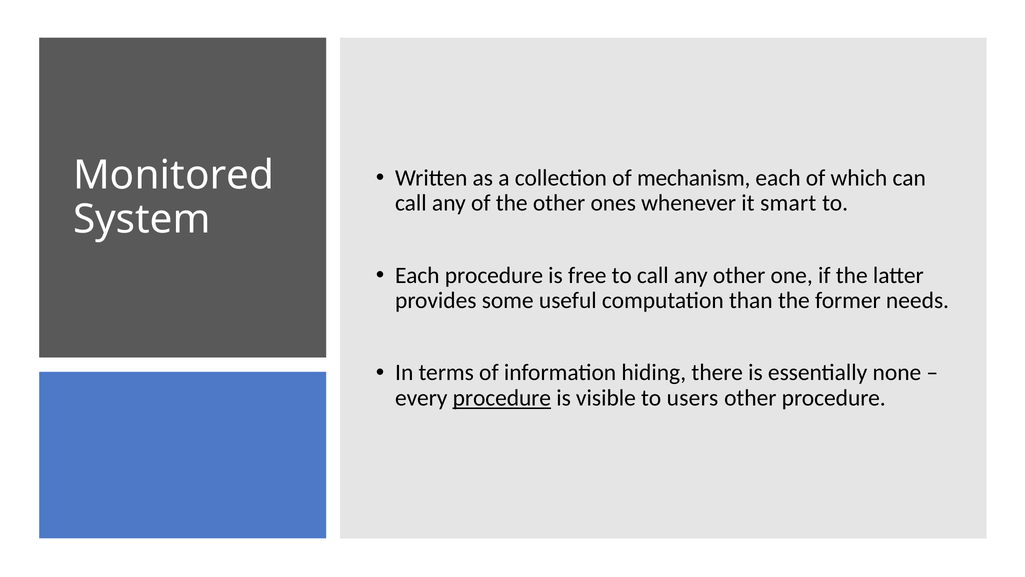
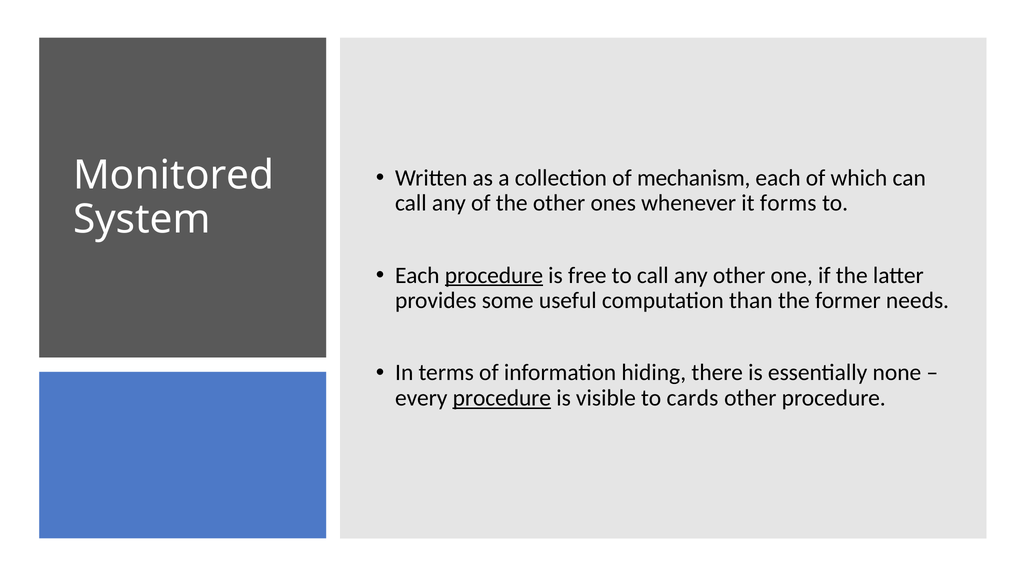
smart: smart -> forms (788, 203)
procedure underline: none -> present (494, 275)
users: users -> cards (692, 398)
